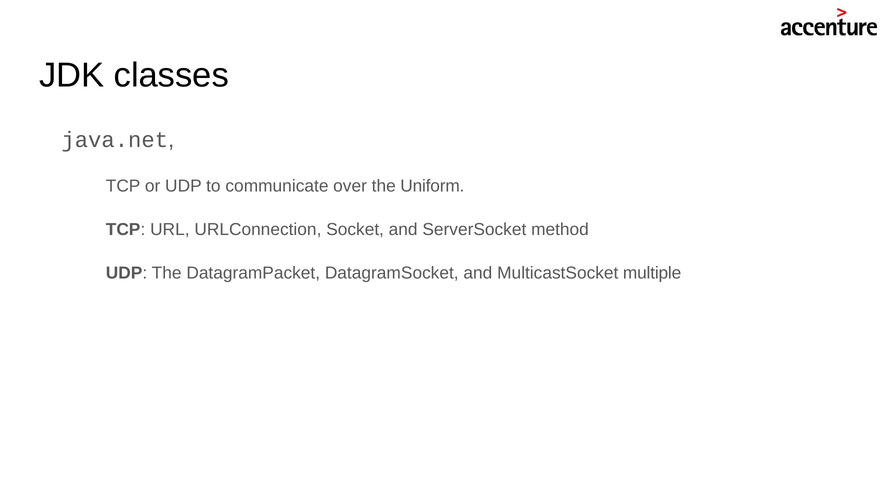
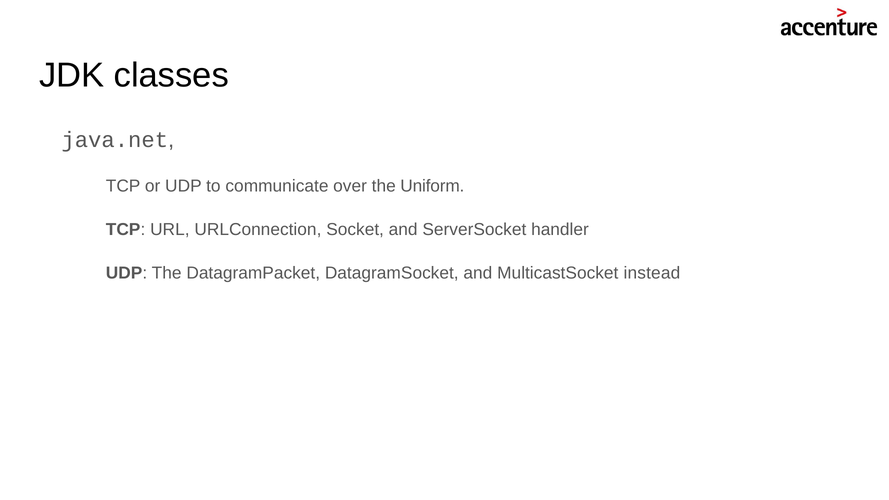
method: method -> handler (560, 230)
multiple: multiple -> instead (652, 273)
